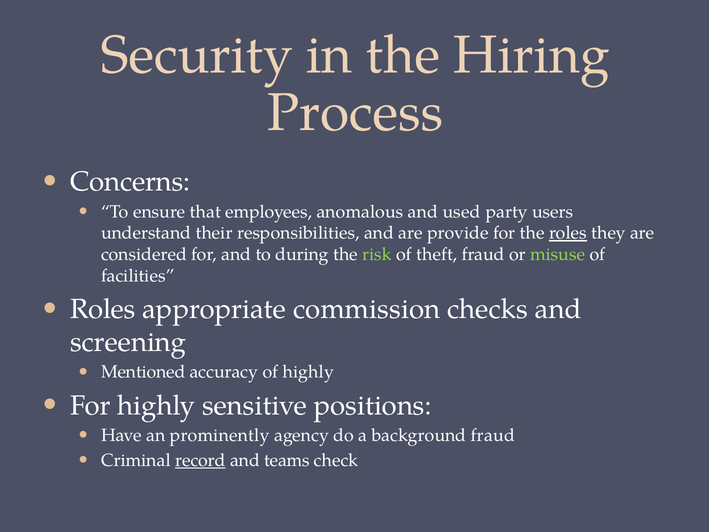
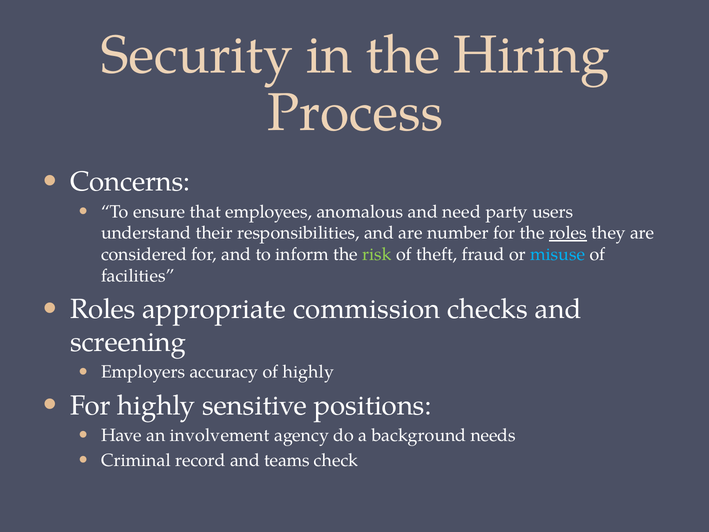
used: used -> need (462, 212)
provide: provide -> number (458, 233)
during: during -> inform (302, 254)
misuse colour: light green -> light blue (558, 254)
Mentioned: Mentioned -> Employers (143, 372)
prominently: prominently -> involvement (220, 435)
background fraud: fraud -> needs (493, 435)
record underline: present -> none (200, 460)
